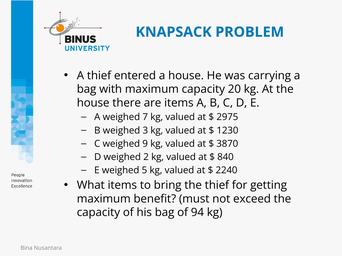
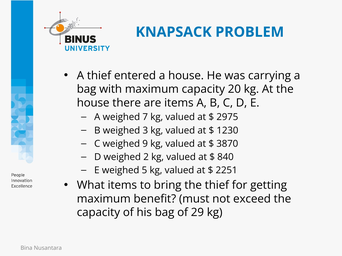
2240: 2240 -> 2251 (227, 171)
94: 94 -> 29 (197, 213)
